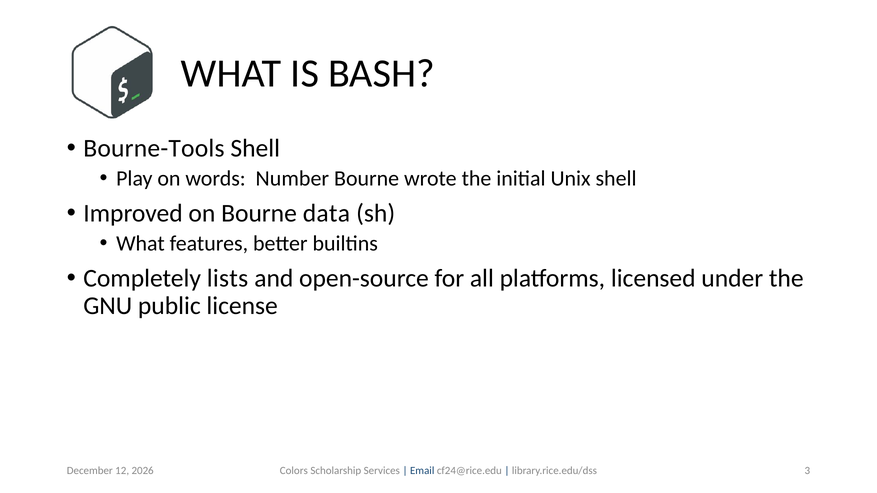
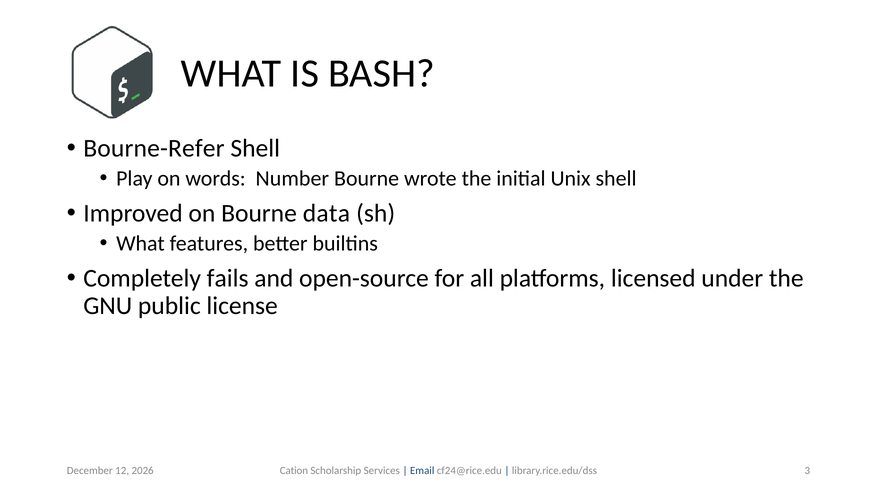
Bourne-Tools: Bourne-Tools -> Bourne-Refer (154, 148)
lists: lists -> fails (228, 278)
Colors: Colors -> Cation (294, 471)
